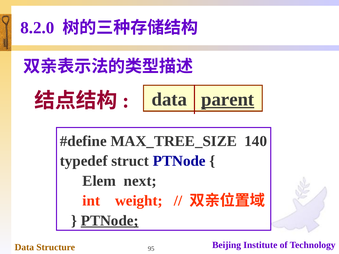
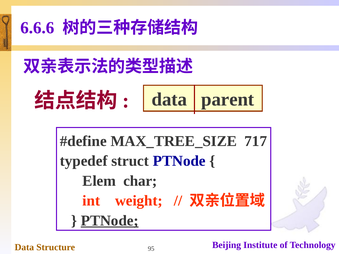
8.2.0: 8.2.0 -> 6.6.6 (37, 28)
parent underline: present -> none (228, 100)
140: 140 -> 717 (256, 141)
next: next -> char (140, 181)
